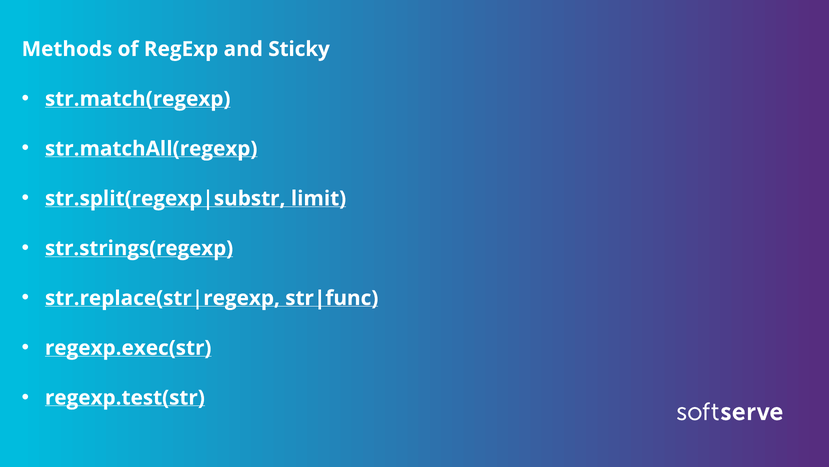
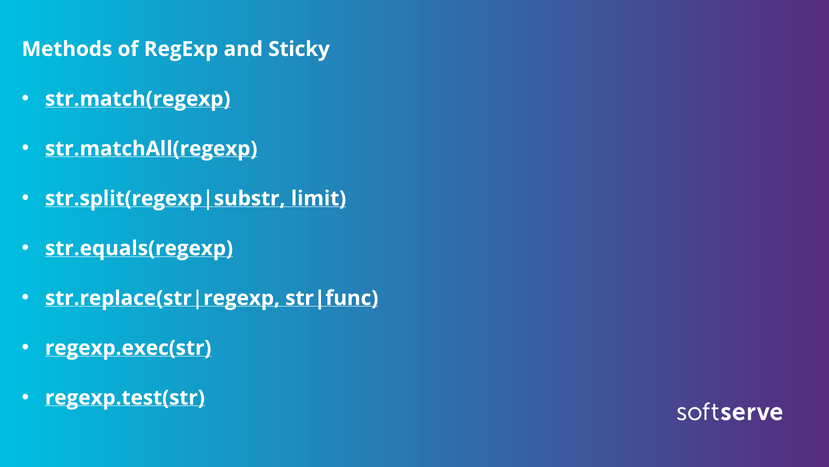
str.strings(regexp: str.strings(regexp -> str.equals(regexp (139, 248)
